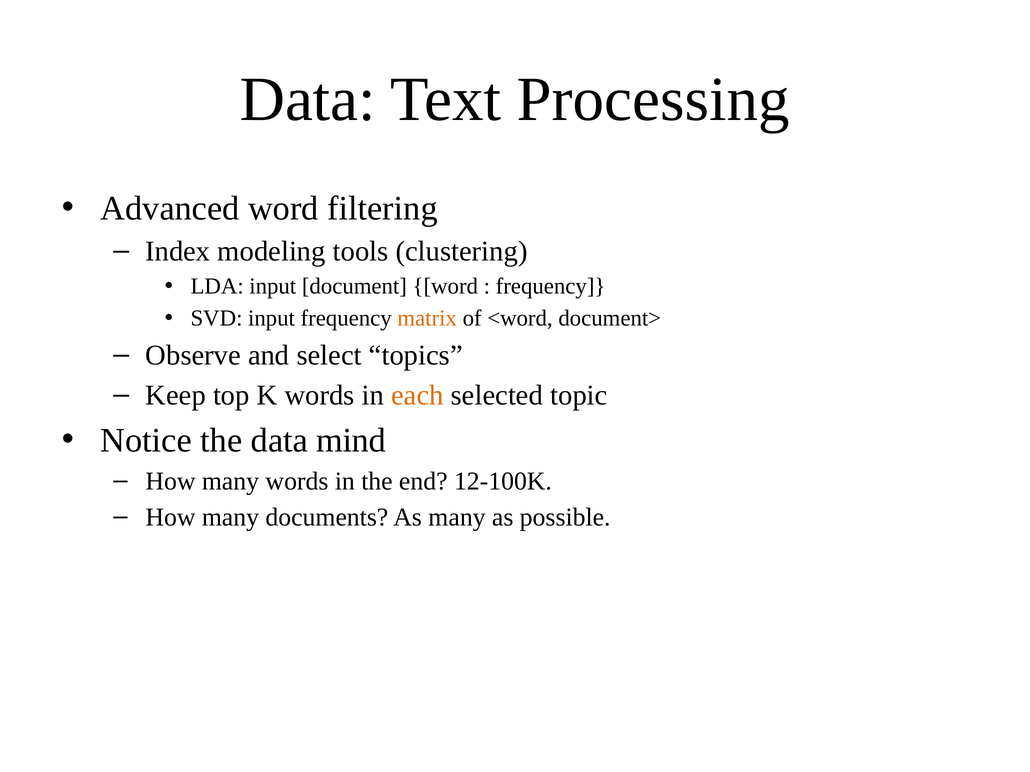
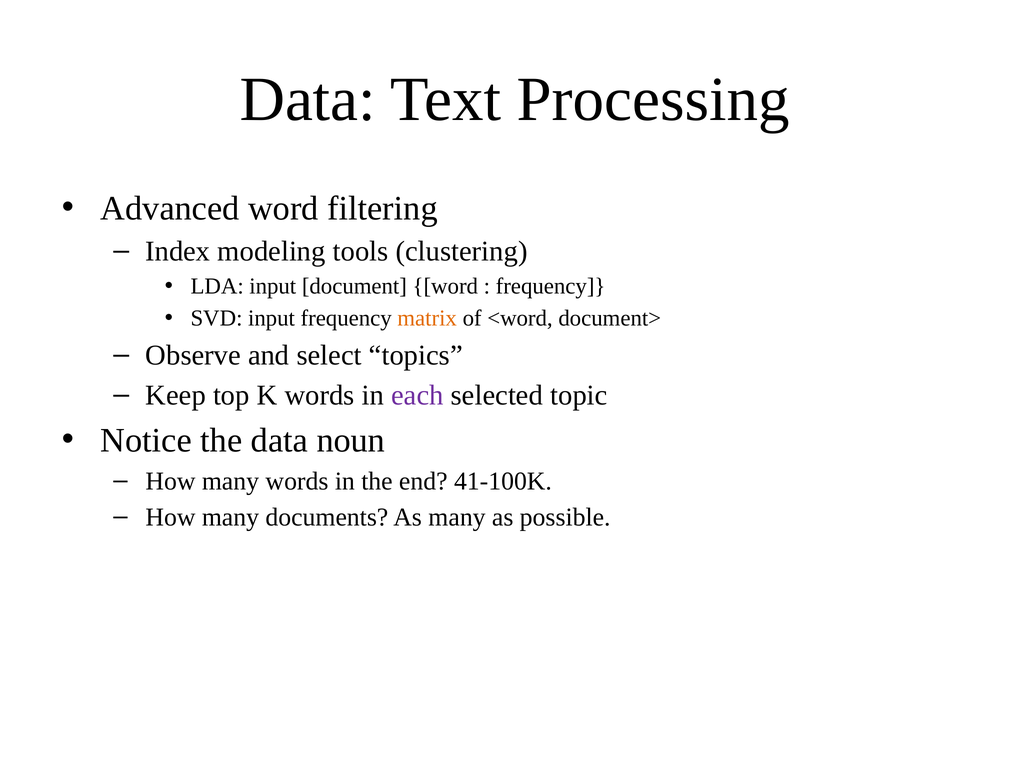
each colour: orange -> purple (417, 396)
mind: mind -> noun (351, 441)
12-100K: 12-100K -> 41-100K (503, 481)
